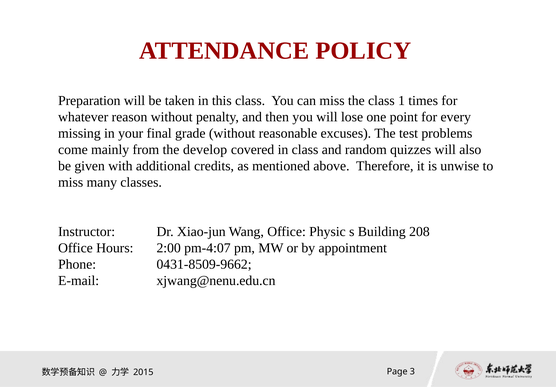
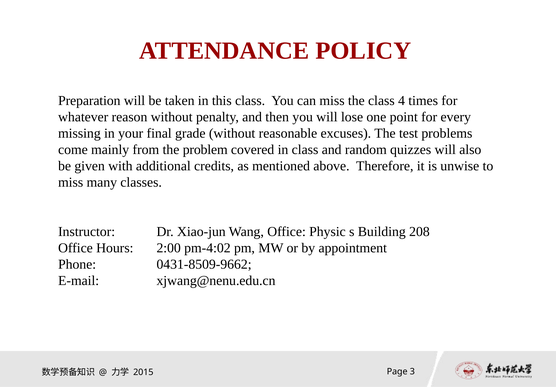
1: 1 -> 4 (402, 101)
develop: develop -> problem (205, 150)
pm-4:07: pm-4:07 -> pm-4:02 (207, 248)
